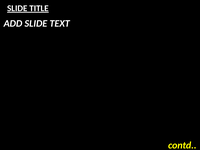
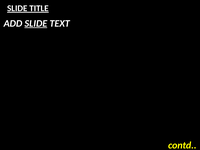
SLIDE underline: none -> present (36, 23)
